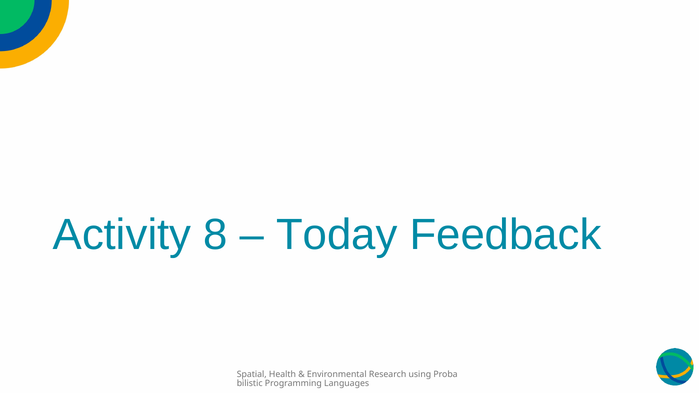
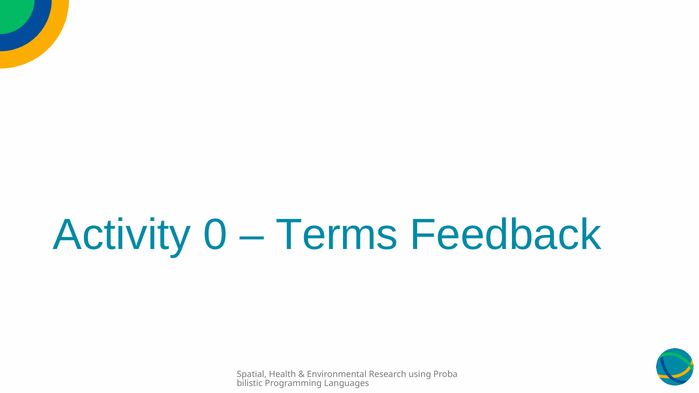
8: 8 -> 0 (215, 235)
Today: Today -> Terms (337, 235)
